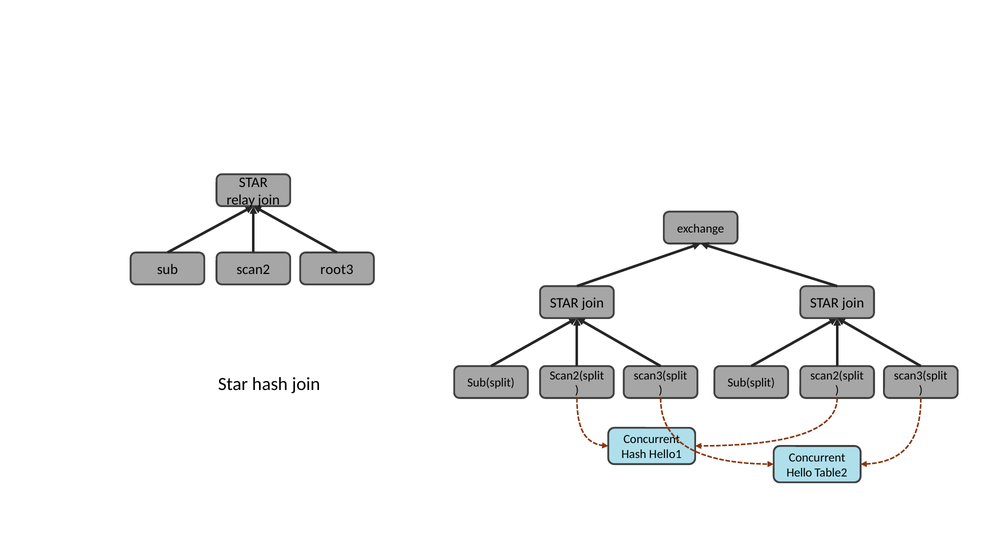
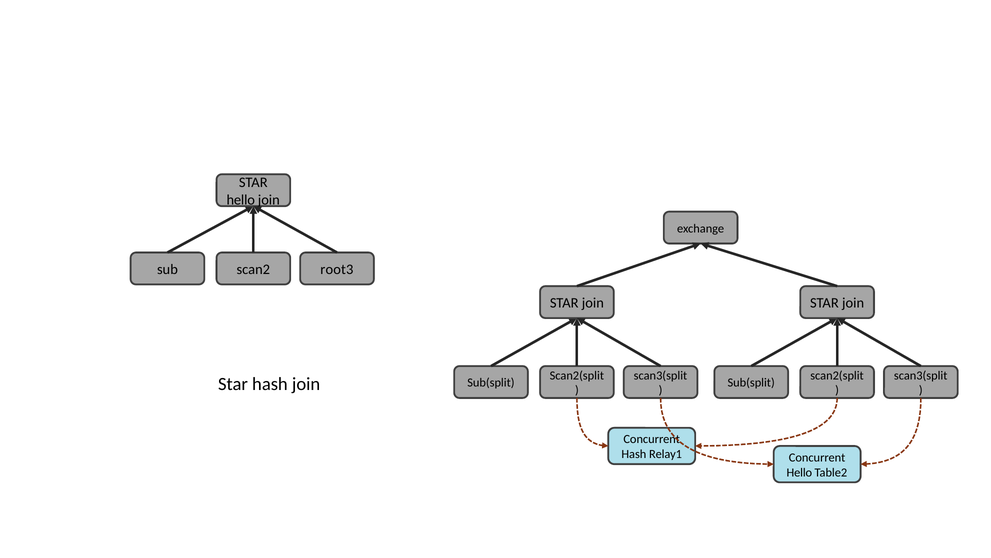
relay: relay -> hello (241, 200)
Hello1: Hello1 -> Relay1 (666, 454)
